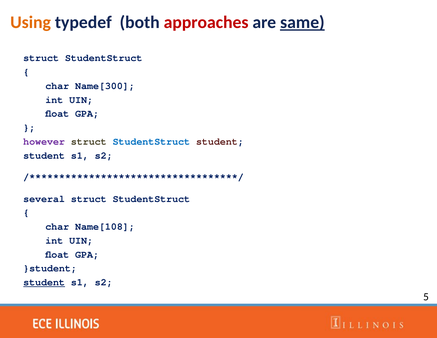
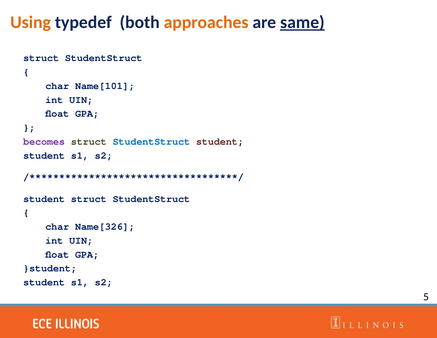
approaches colour: red -> orange (206, 22)
Name[300: Name[300 -> Name[101 (105, 86)
however: however -> becomes (44, 141)
several: several -> student (44, 199)
Name[108: Name[108 -> Name[326 (105, 226)
student underline: present -> none (44, 282)
